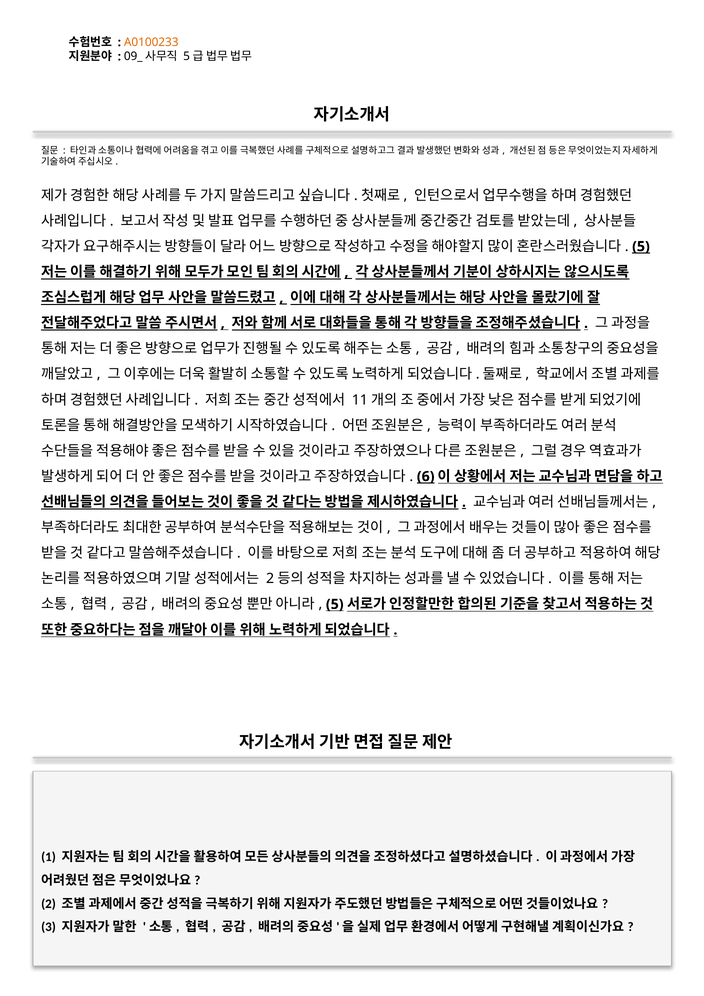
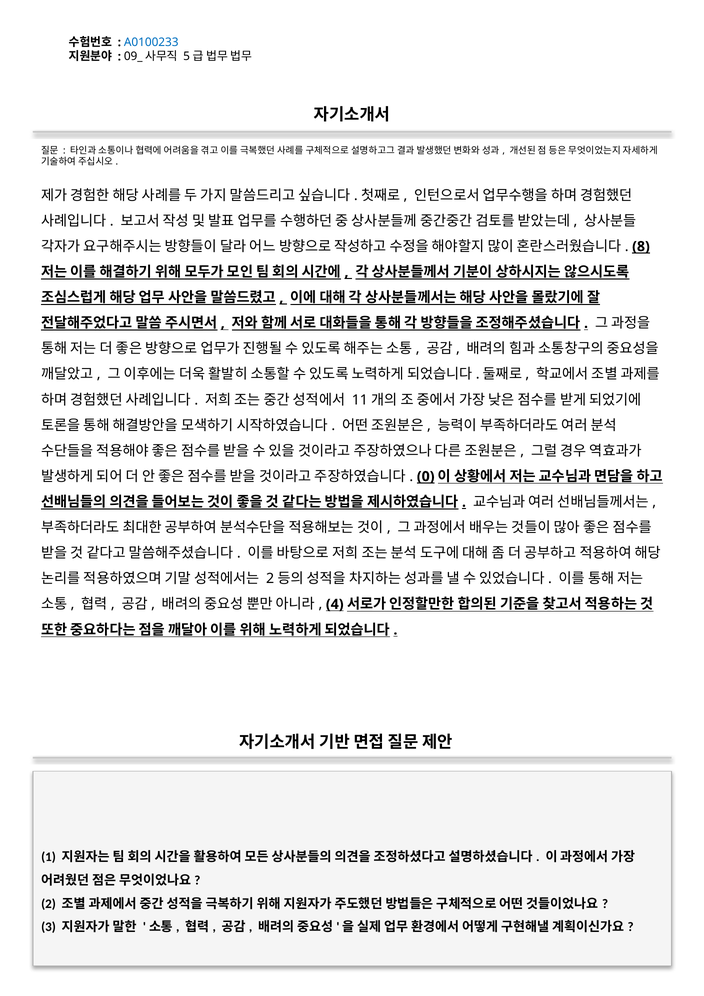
A0100233 colour: orange -> blue (151, 42)
5: 5 -> 8 (641, 246)
6: 6 -> 0 (426, 476)
5: 5 -> 4 (335, 604)
